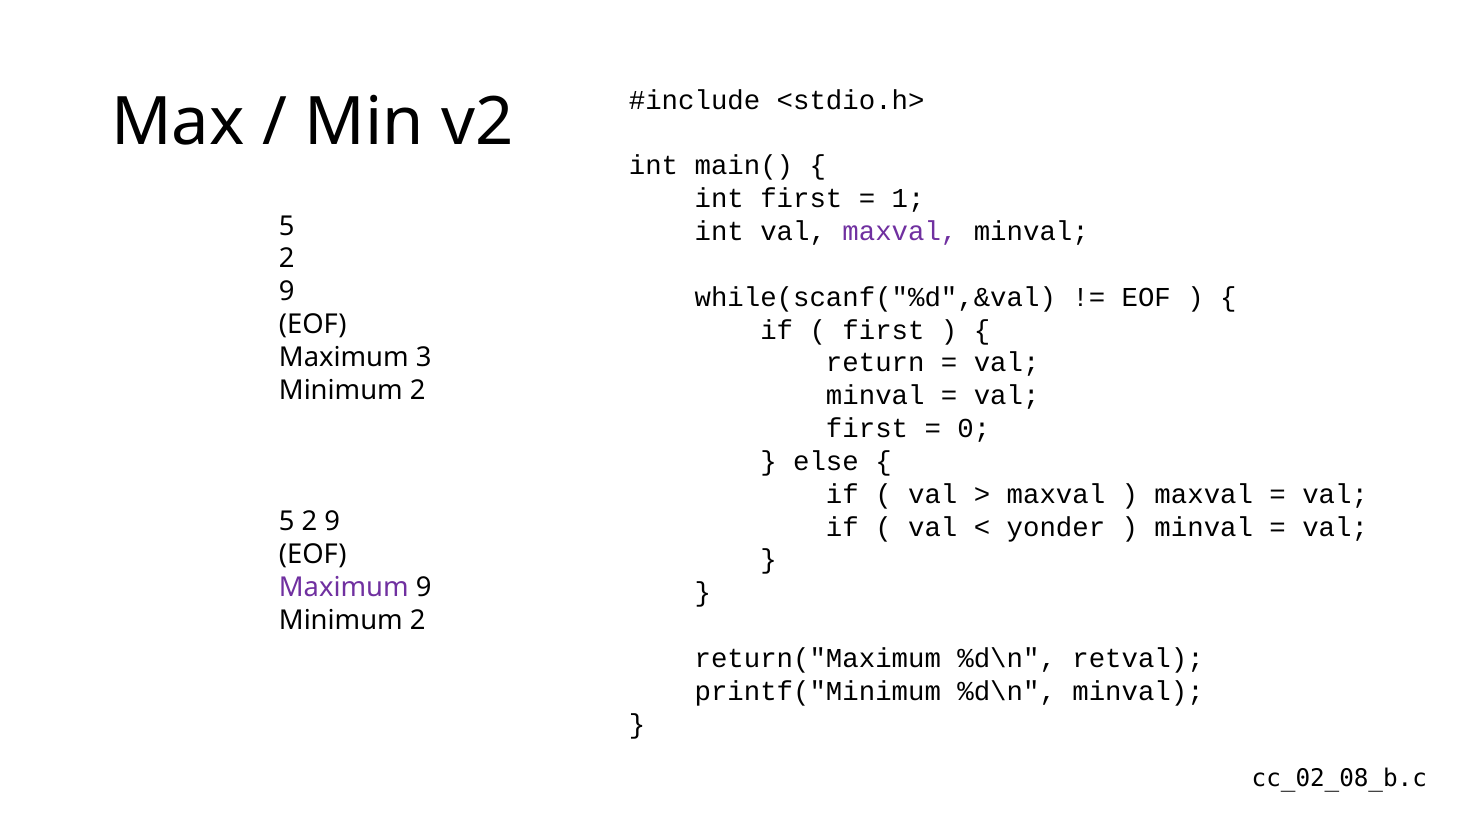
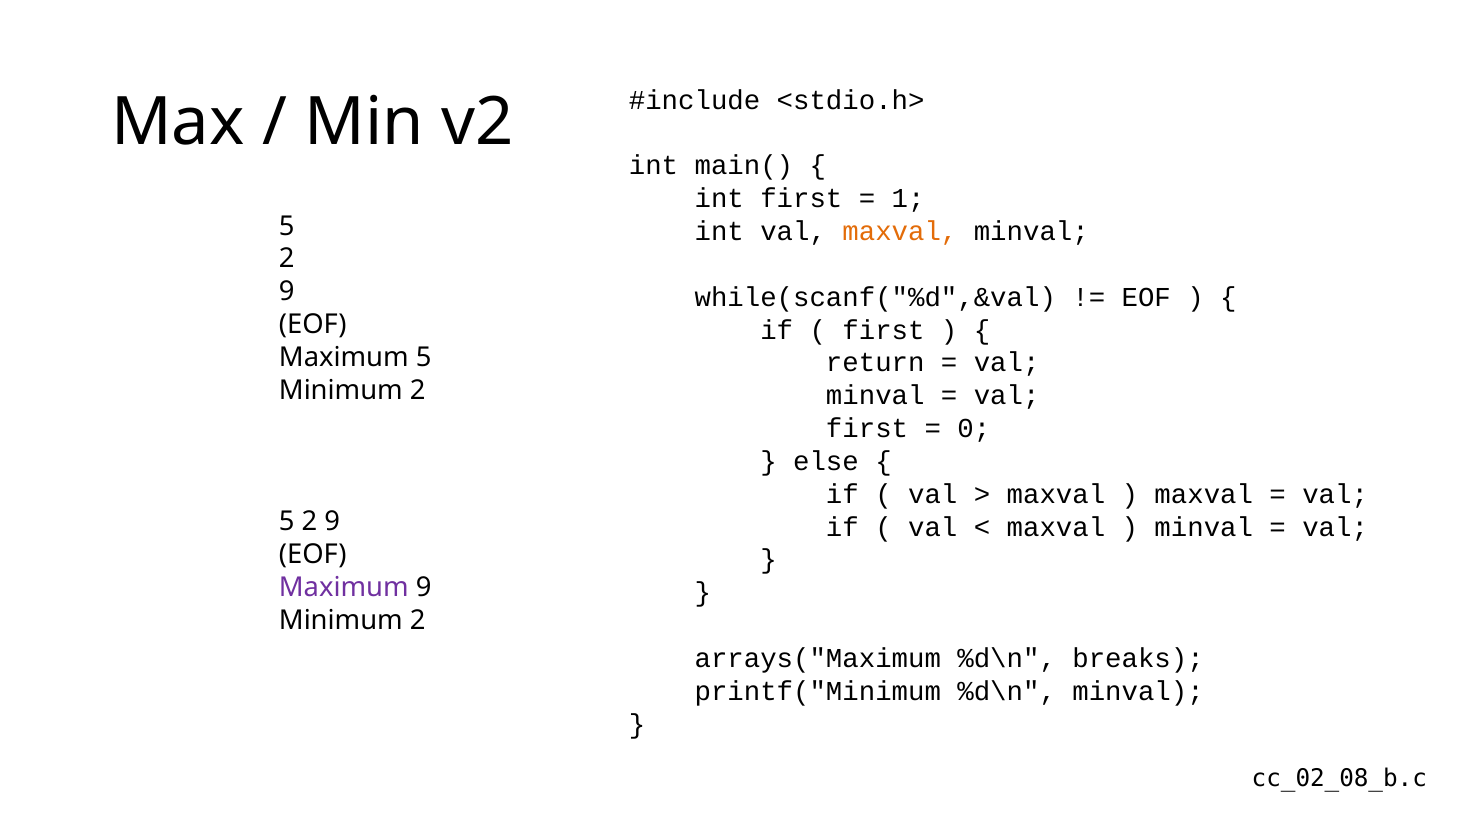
maxval colour: purple -> orange (900, 232)
Maximum 3: 3 -> 5 (424, 358)
yonder: yonder -> maxval (1056, 527)
return("Maximum: return("Maximum -> arrays("Maximum (818, 659)
retval: retval -> breaks (1138, 659)
